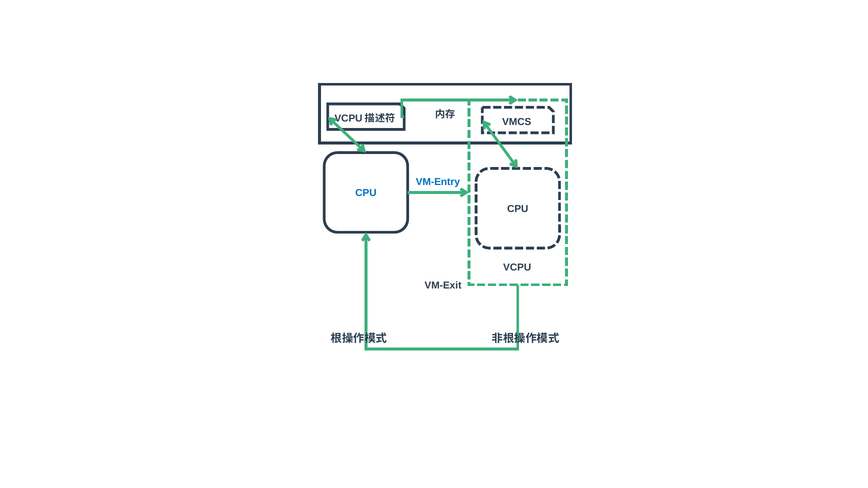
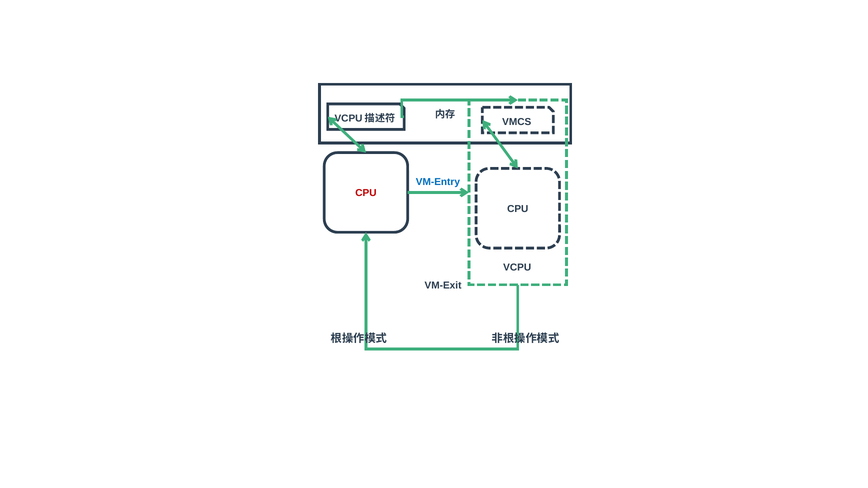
CPU colour: blue -> red (366, 193)
